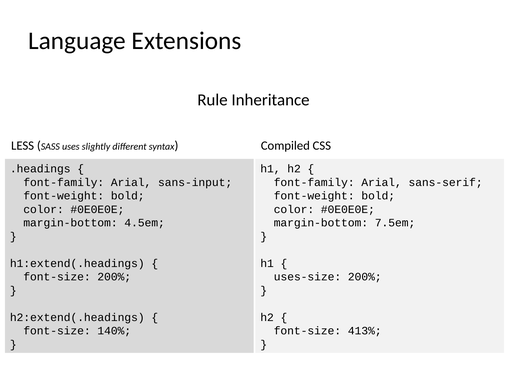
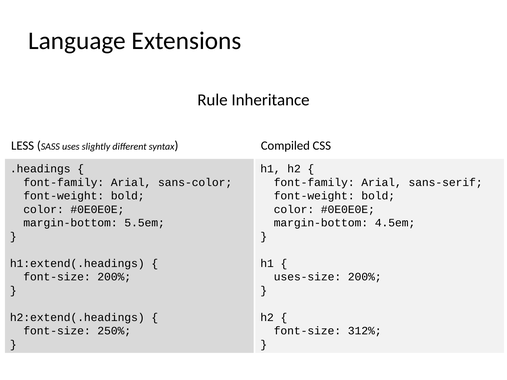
sans-input: sans-input -> sans-color (195, 182)
4.5em: 4.5em -> 5.5em (145, 223)
7.5em: 7.5em -> 4.5em (395, 223)
140%: 140% -> 250% (114, 331)
413%: 413% -> 312% (365, 331)
